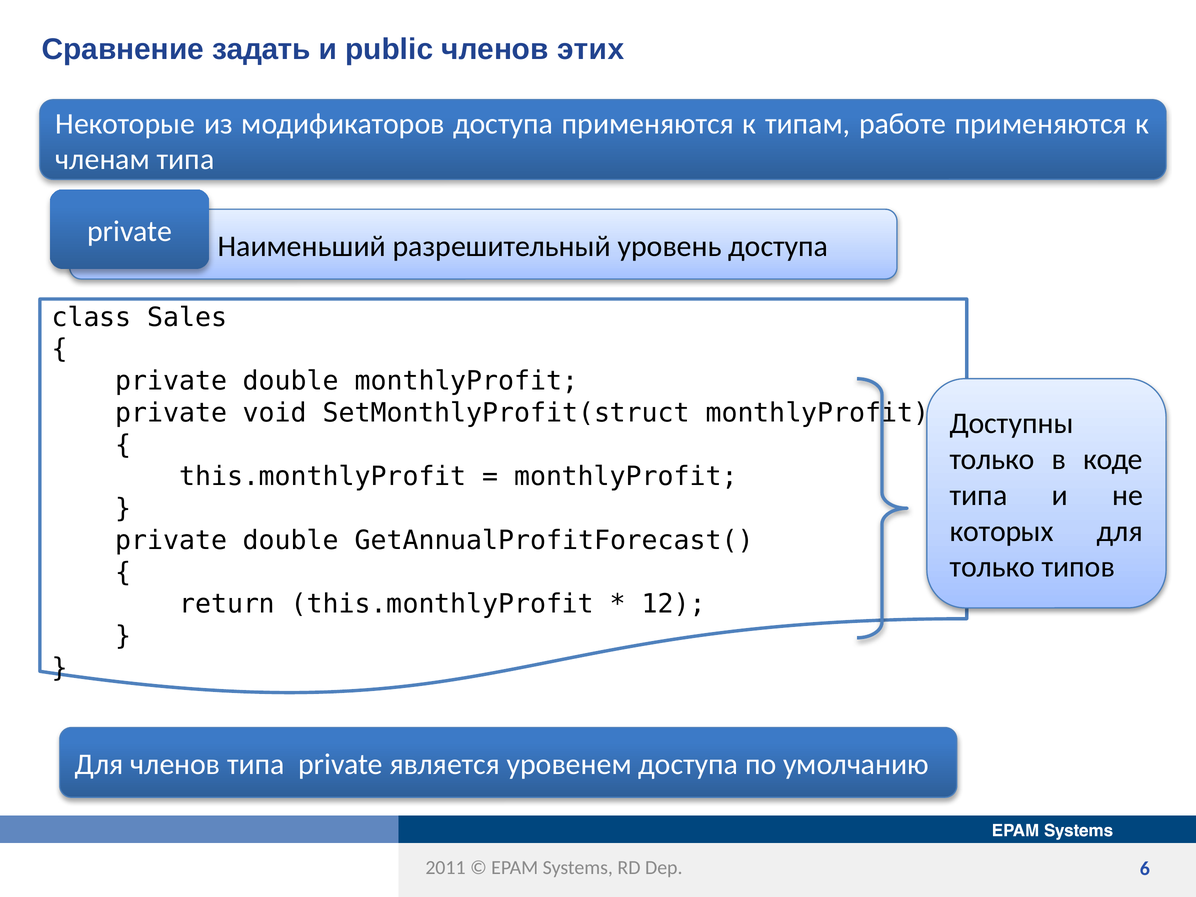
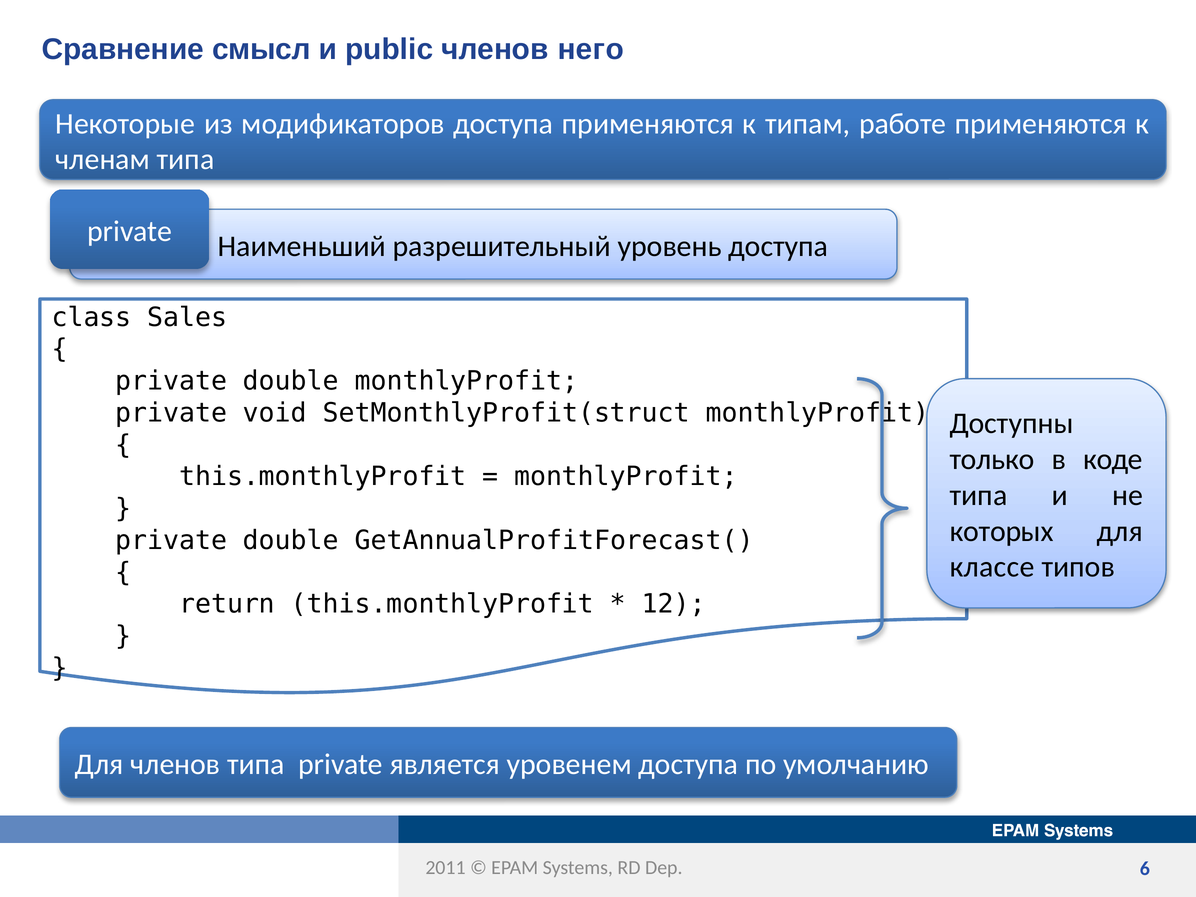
задать: задать -> смысл (261, 49)
этих: этих -> него (591, 49)
только: только -> классе (992, 567)
